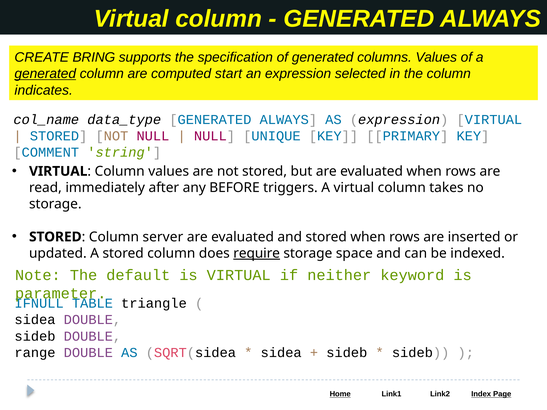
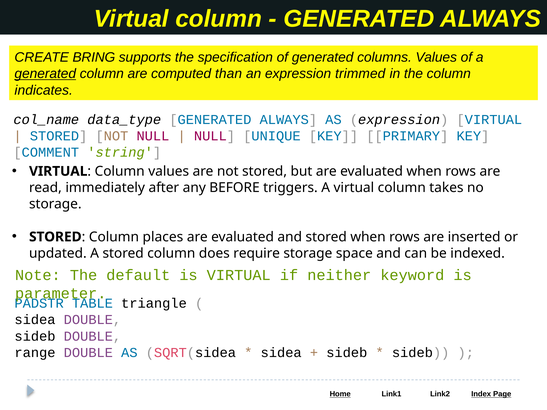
start: start -> than (229, 74)
selected: selected -> trimmed (360, 74)
server: server -> places (163, 237)
require underline: present -> none (257, 253)
IFNULL: IFNULL -> PADSTR (39, 304)
